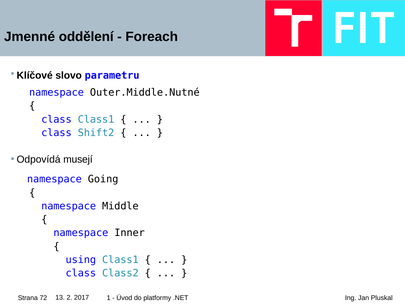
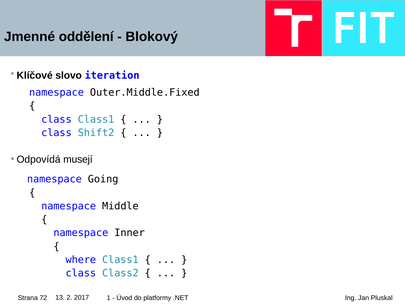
Foreach: Foreach -> Blokový (152, 37)
parametru: parametru -> iteration (112, 75)
Outer.Middle.Nutné: Outer.Middle.Nutné -> Outer.Middle.Fixed (145, 93)
using: using -> where (81, 260)
